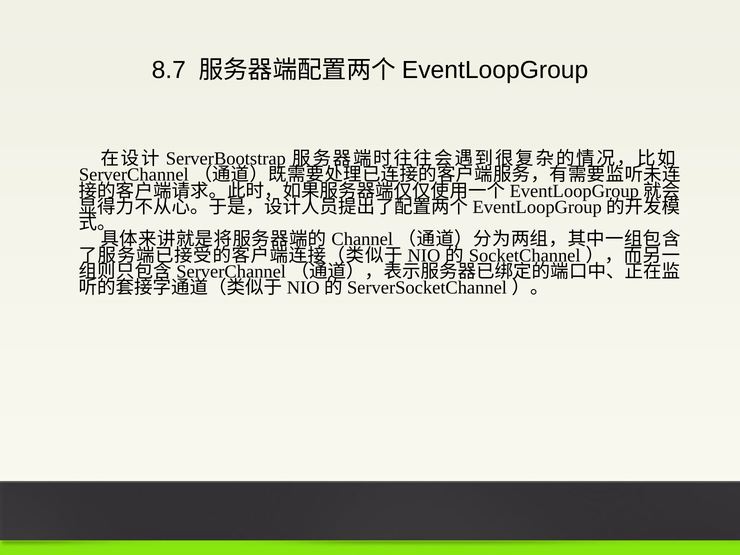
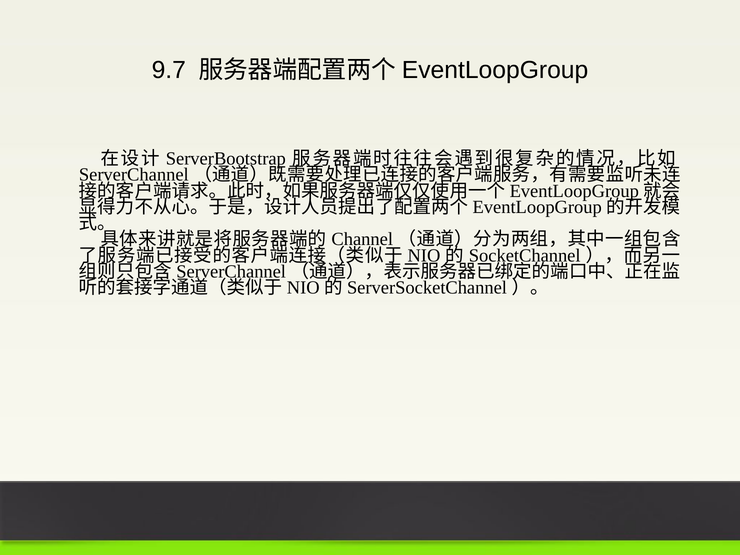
8.7: 8.7 -> 9.7 (169, 70)
